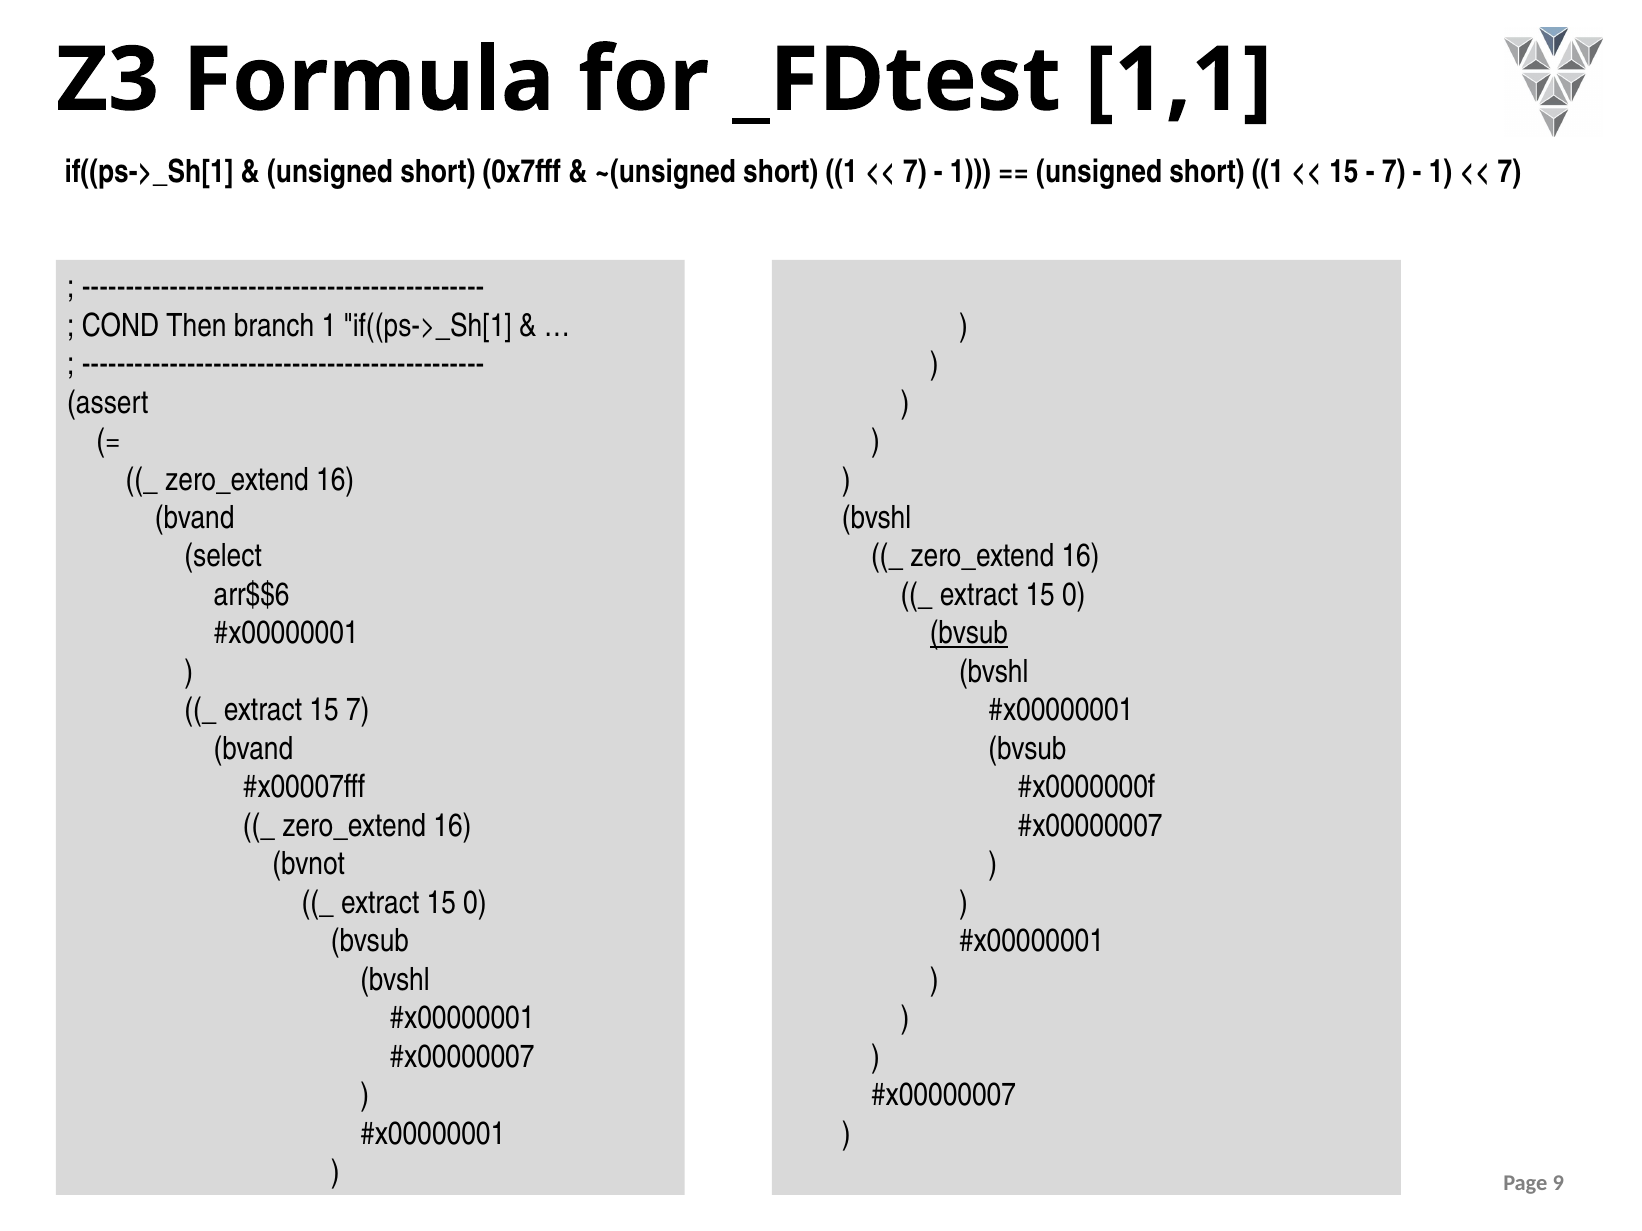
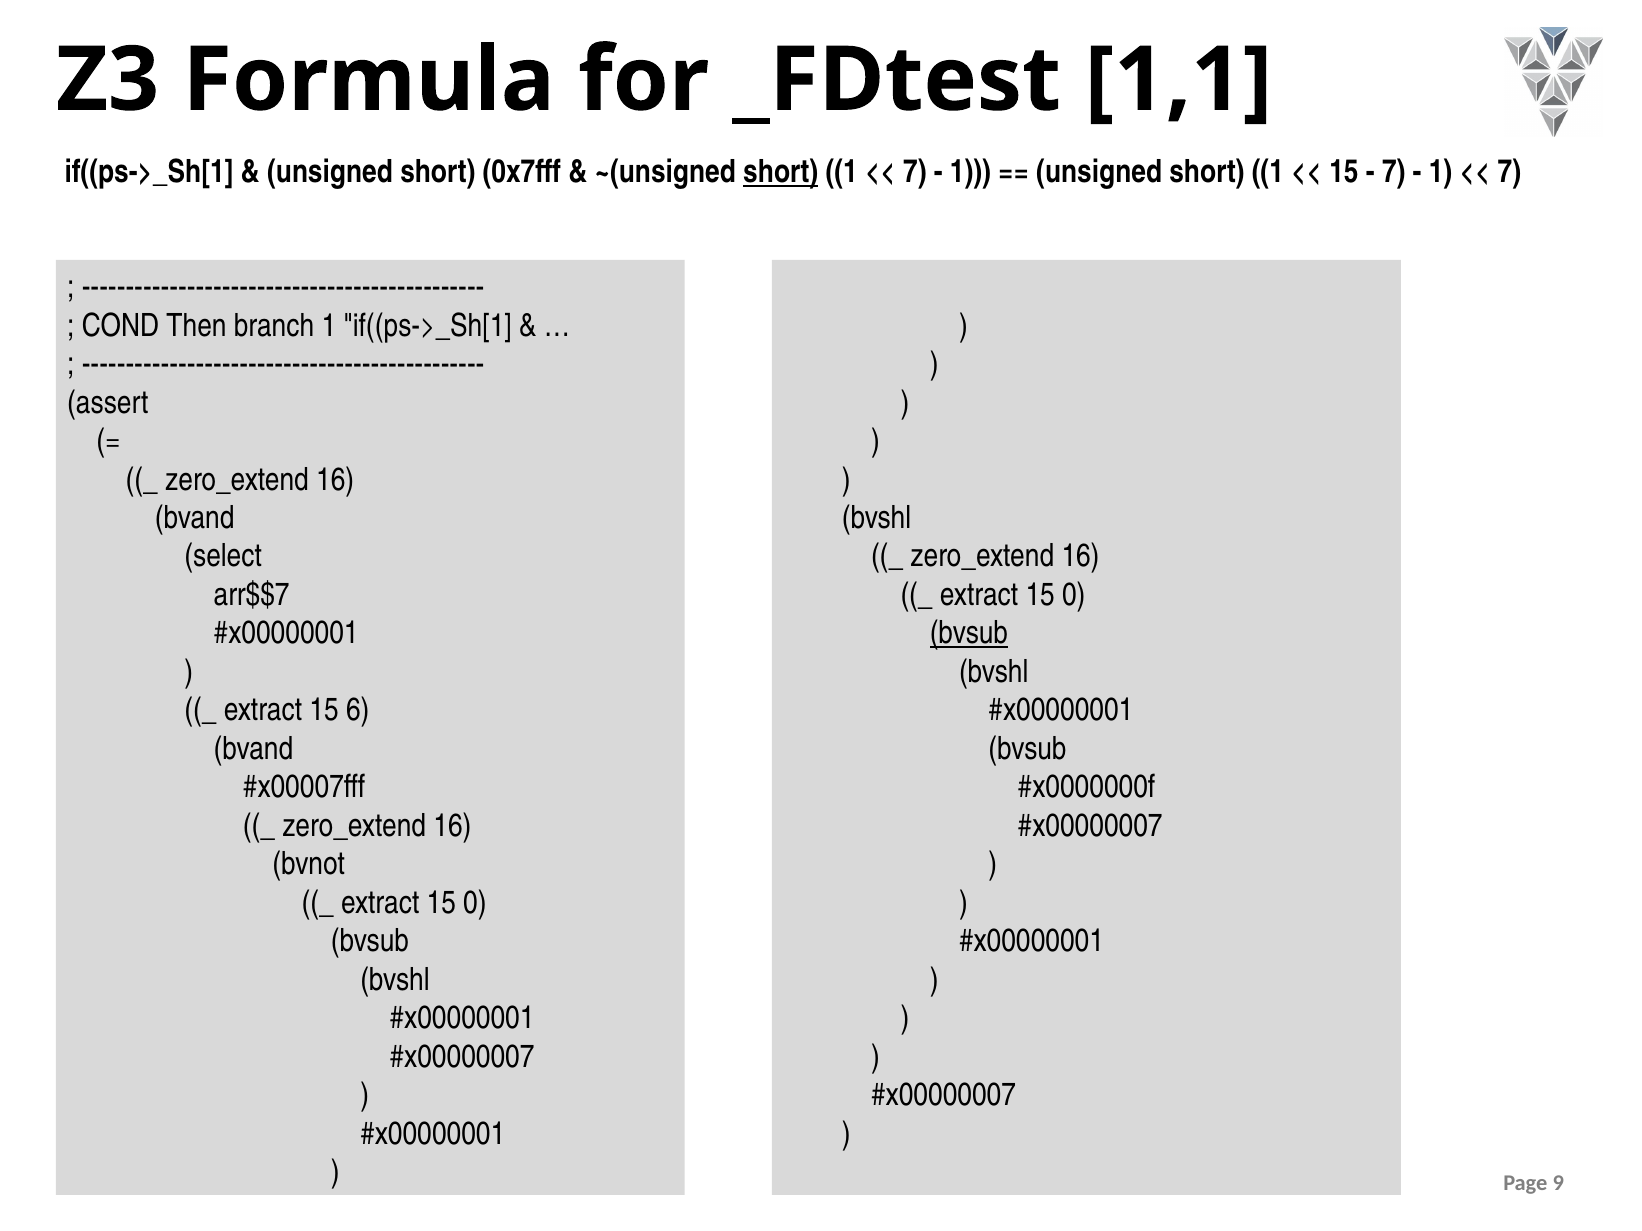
short underline: none -> present (781, 172)
arr$$6: arr$$6 -> arr$$7 (252, 595)
15 7: 7 -> 6 (358, 711)
